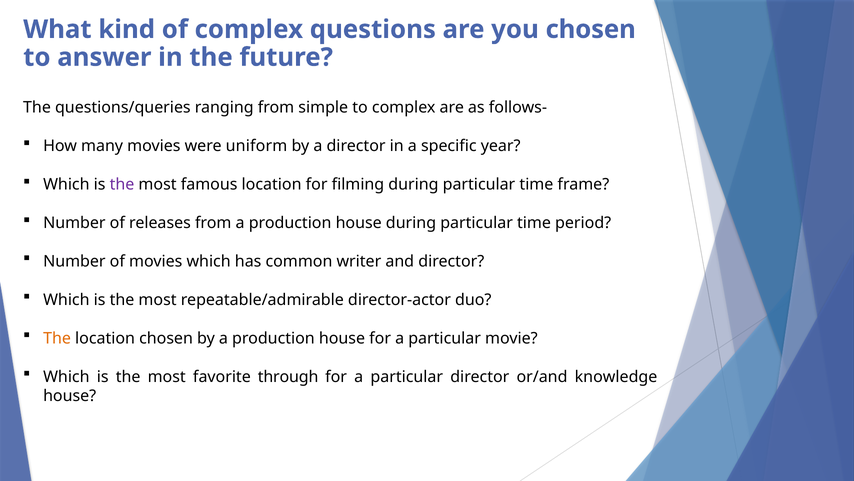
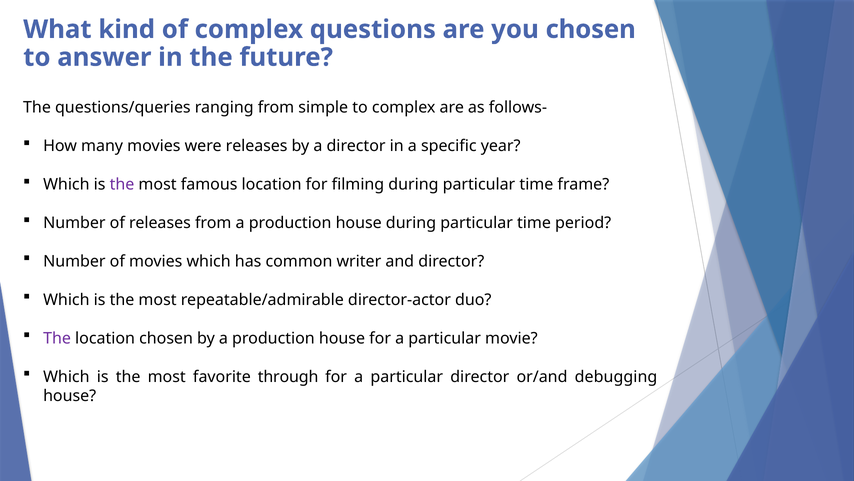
were uniform: uniform -> releases (257, 146)
The colour: orange -> purple (57, 338)
knowledge: knowledge -> debugging (616, 376)
